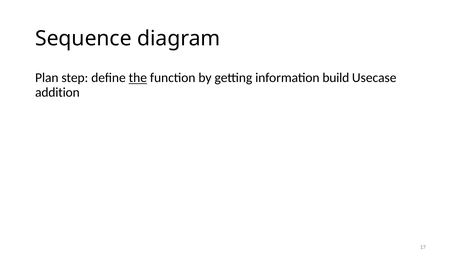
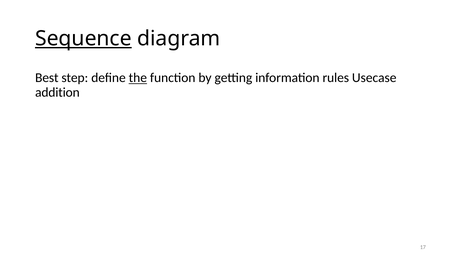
Sequence underline: none -> present (83, 39)
Plan: Plan -> Best (47, 78)
build: build -> rules (336, 78)
